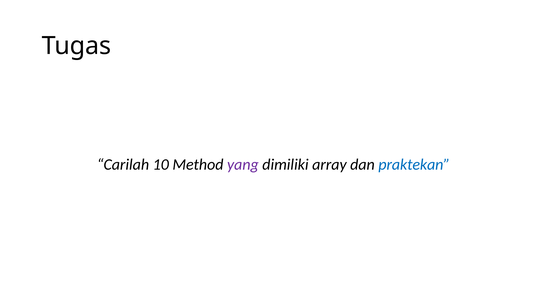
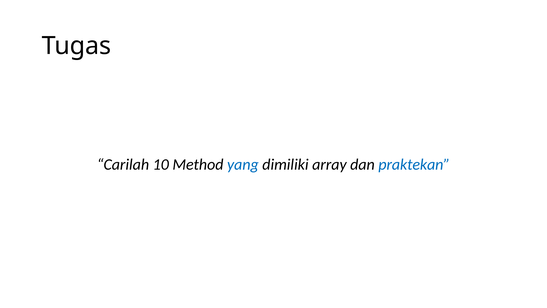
yang colour: purple -> blue (243, 164)
